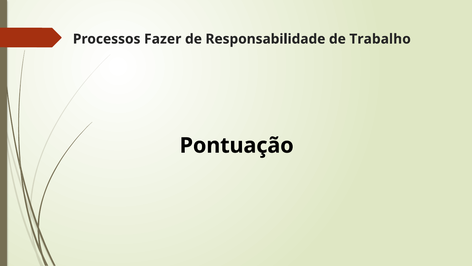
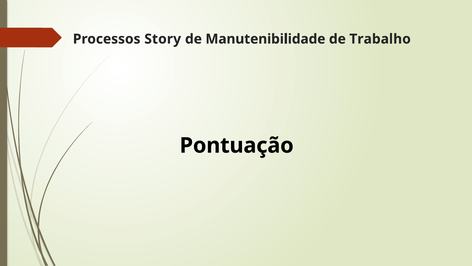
Fazer: Fazer -> Story (163, 39)
Responsabilidade: Responsabilidade -> Manutenibilidade (265, 39)
